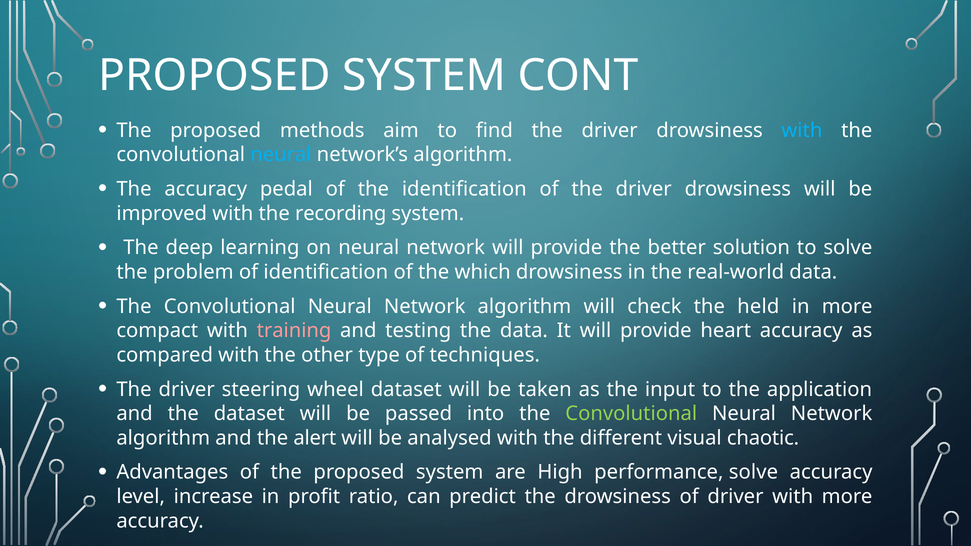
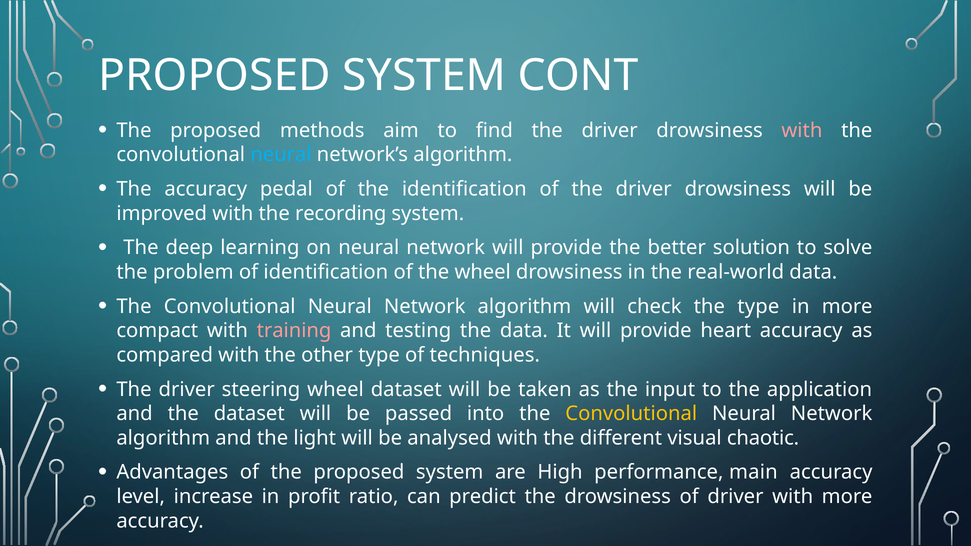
with colour: light blue -> pink (802, 130)
the which: which -> wheel (483, 272)
the held: held -> type (758, 306)
Convolutional colour: light green -> yellow (631, 414)
alert: alert -> light (315, 438)
performance solve: solve -> main (753, 472)
